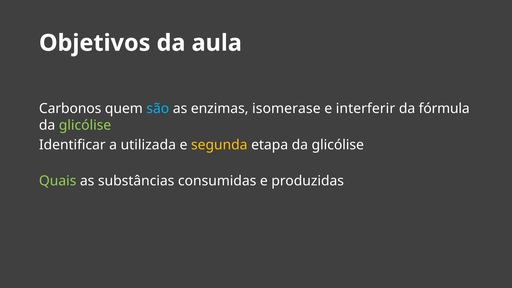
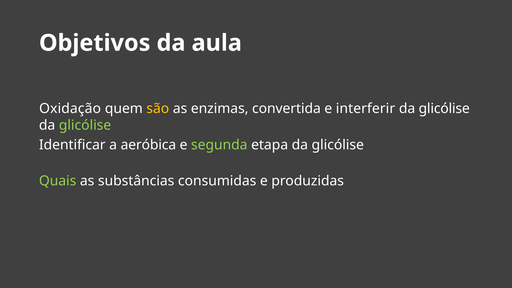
Carbonos: Carbonos -> Oxidação (70, 109)
são colour: light blue -> yellow (158, 109)
isomerase: isomerase -> convertida (286, 109)
fórmula: fórmula -> glicólise (444, 109)
utilizada: utilizada -> aeróbica (148, 145)
segunda colour: yellow -> light green (219, 145)
